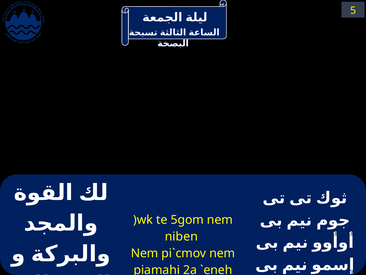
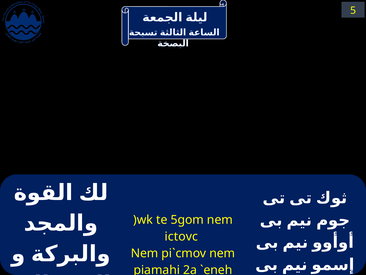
niben: niben -> ictovc (181, 236)
